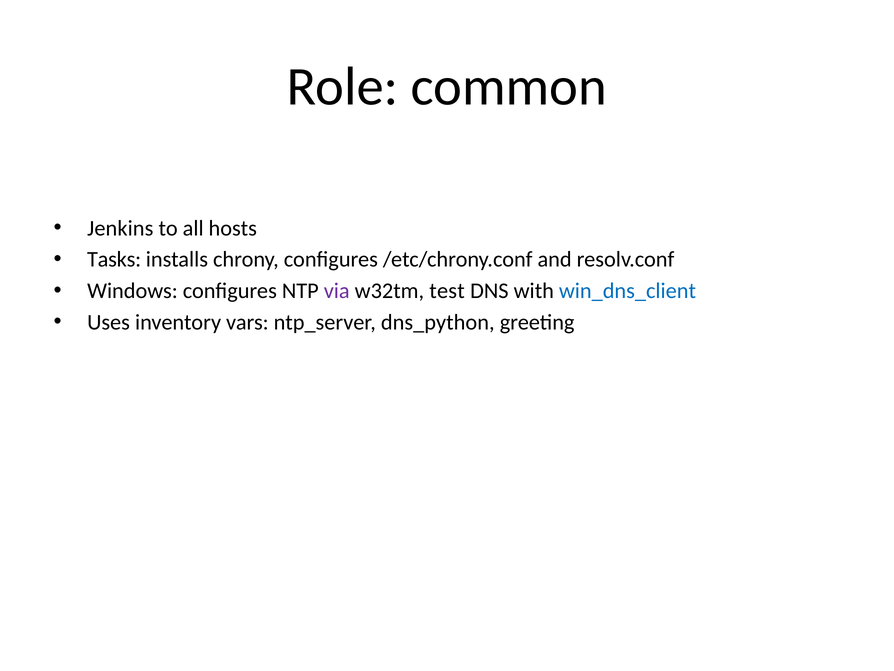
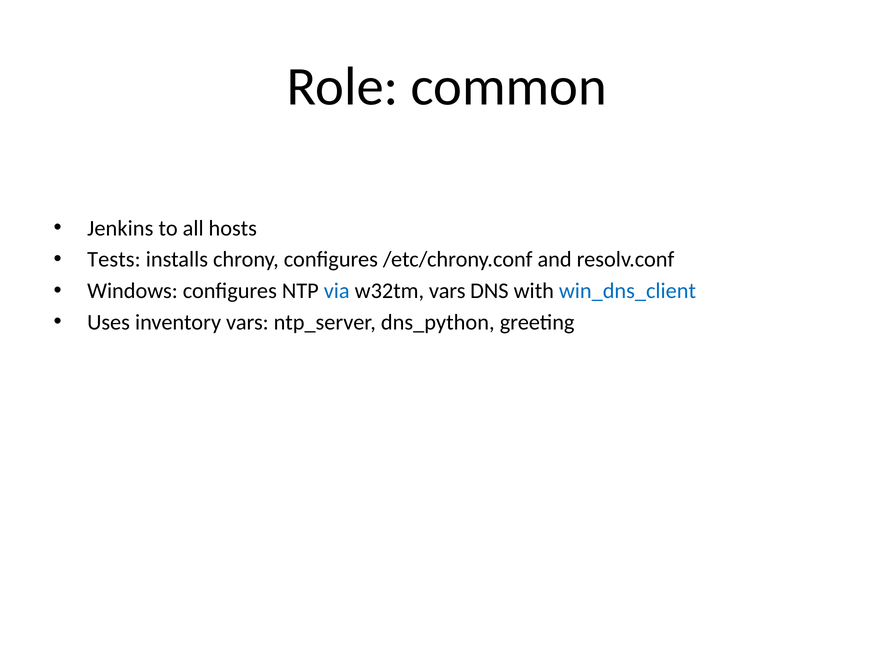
Tasks: Tasks -> Tests (114, 259)
via colour: purple -> blue (337, 291)
w32tm test: test -> vars (447, 291)
